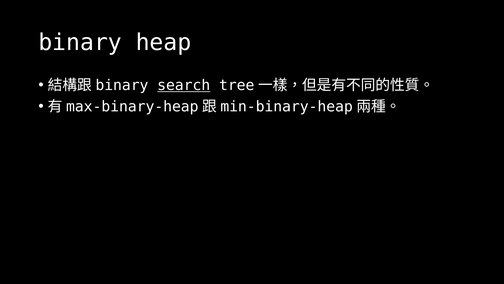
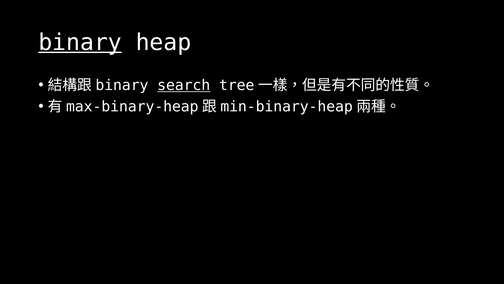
binary underline: none -> present (80, 42)
